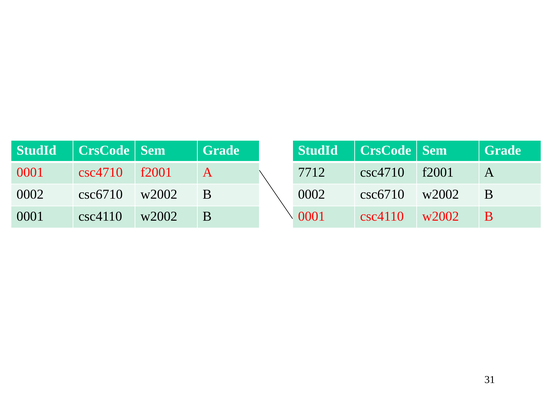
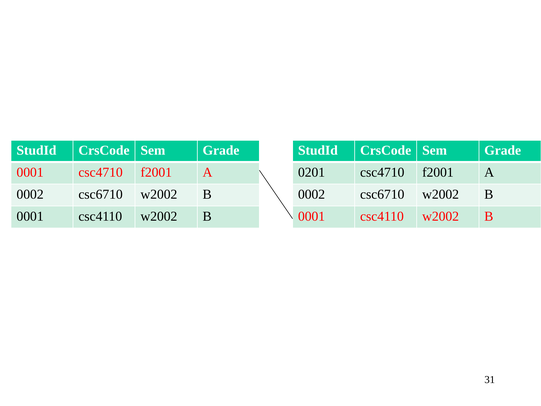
7712: 7712 -> 0201 (312, 172)
